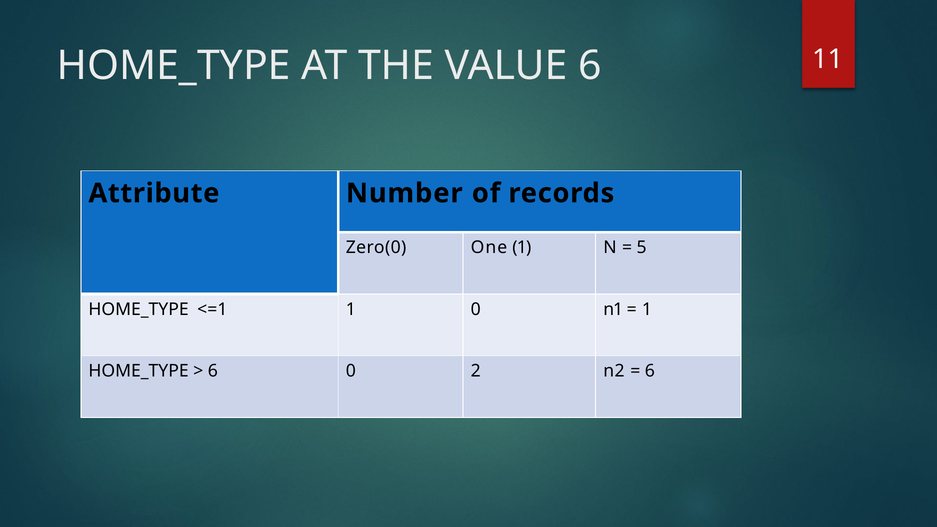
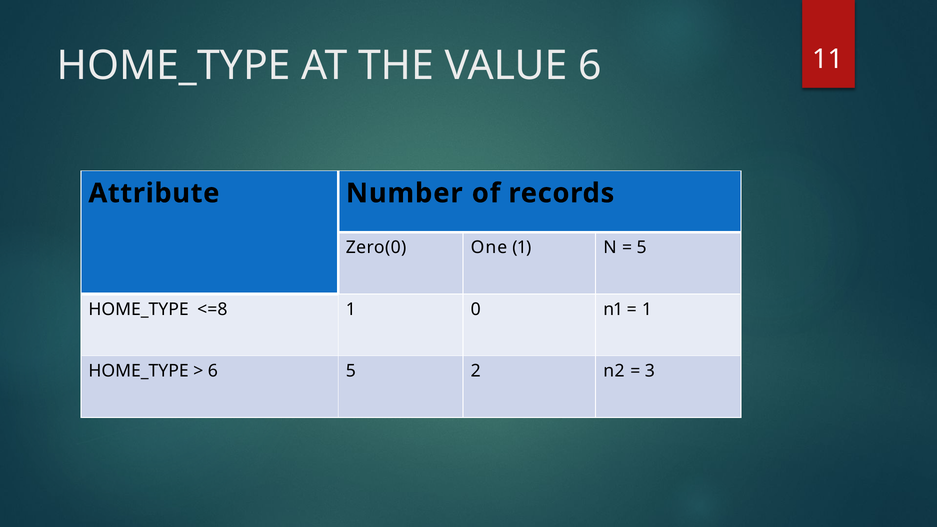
<=1: <=1 -> <=8 (212, 309)
6 0: 0 -> 5 (351, 371)
6: 6 -> 3 (650, 371)
